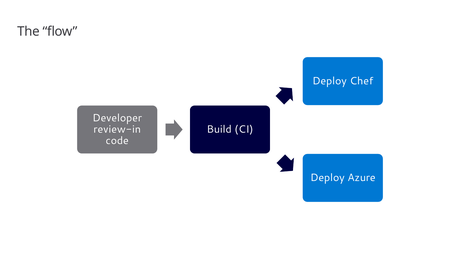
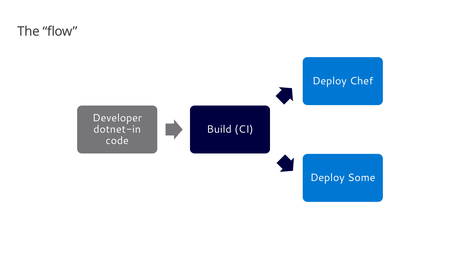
review-in: review-in -> dotnet-in (117, 129)
Azure: Azure -> Some (361, 178)
